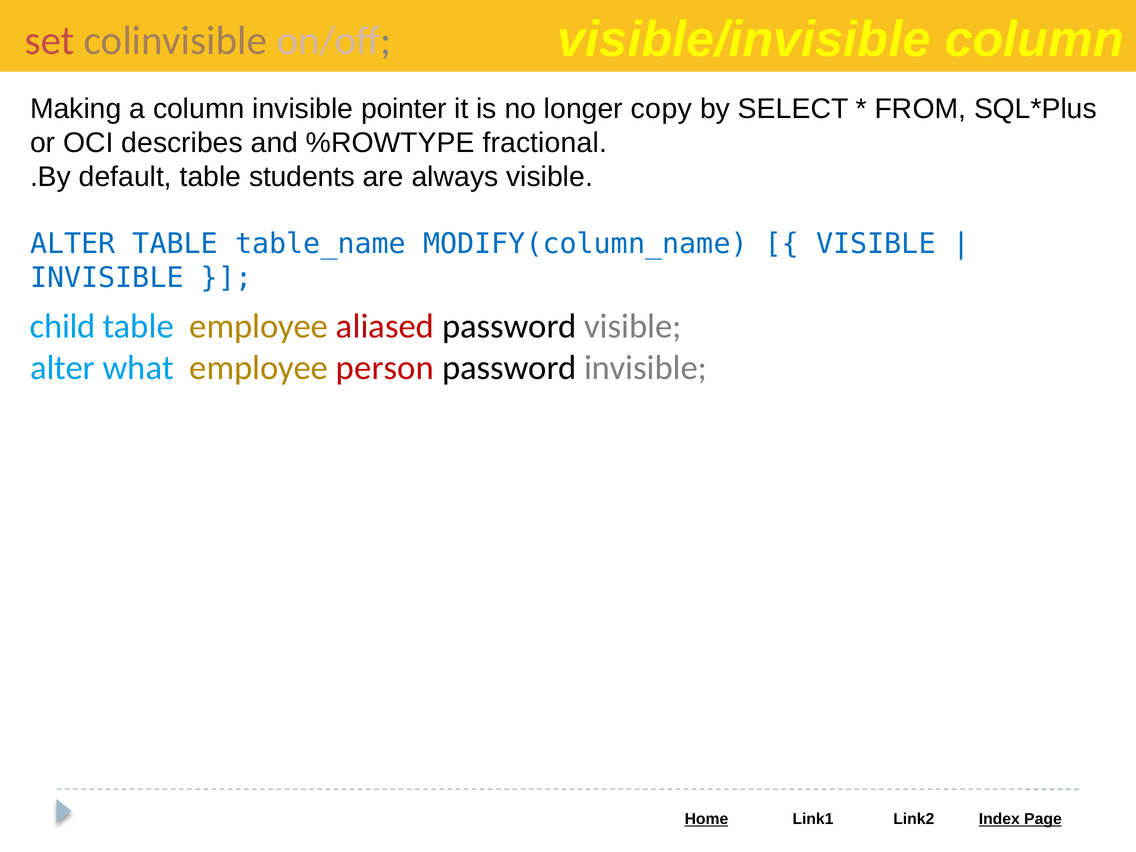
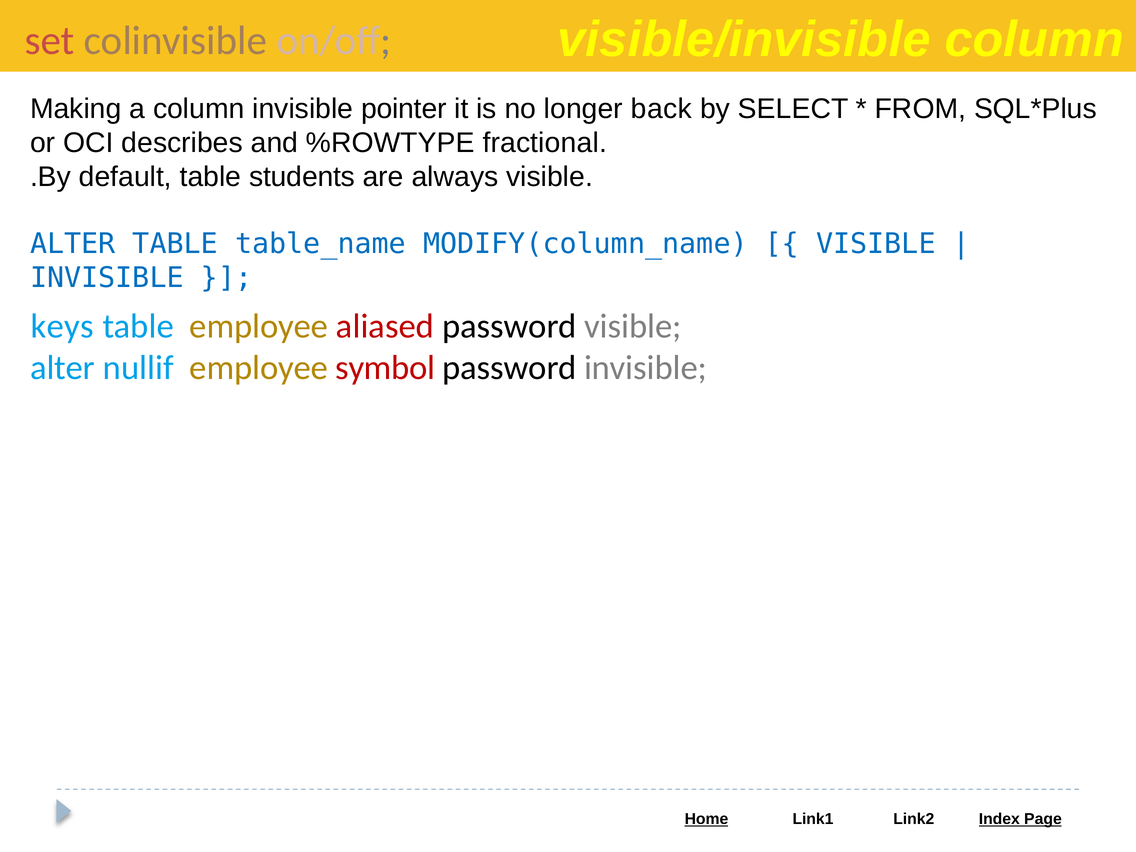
copy: copy -> back (661, 109)
child: child -> keys (62, 326)
what: what -> nullif (138, 368)
person: person -> symbol (385, 368)
